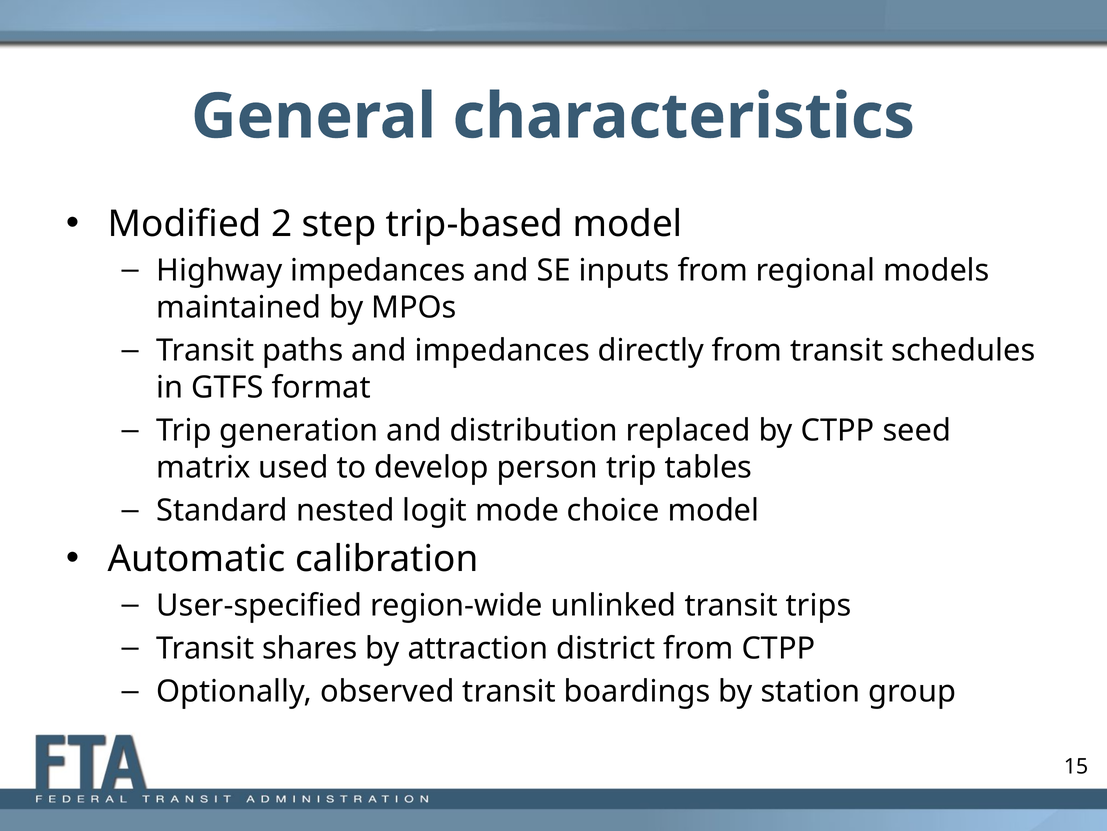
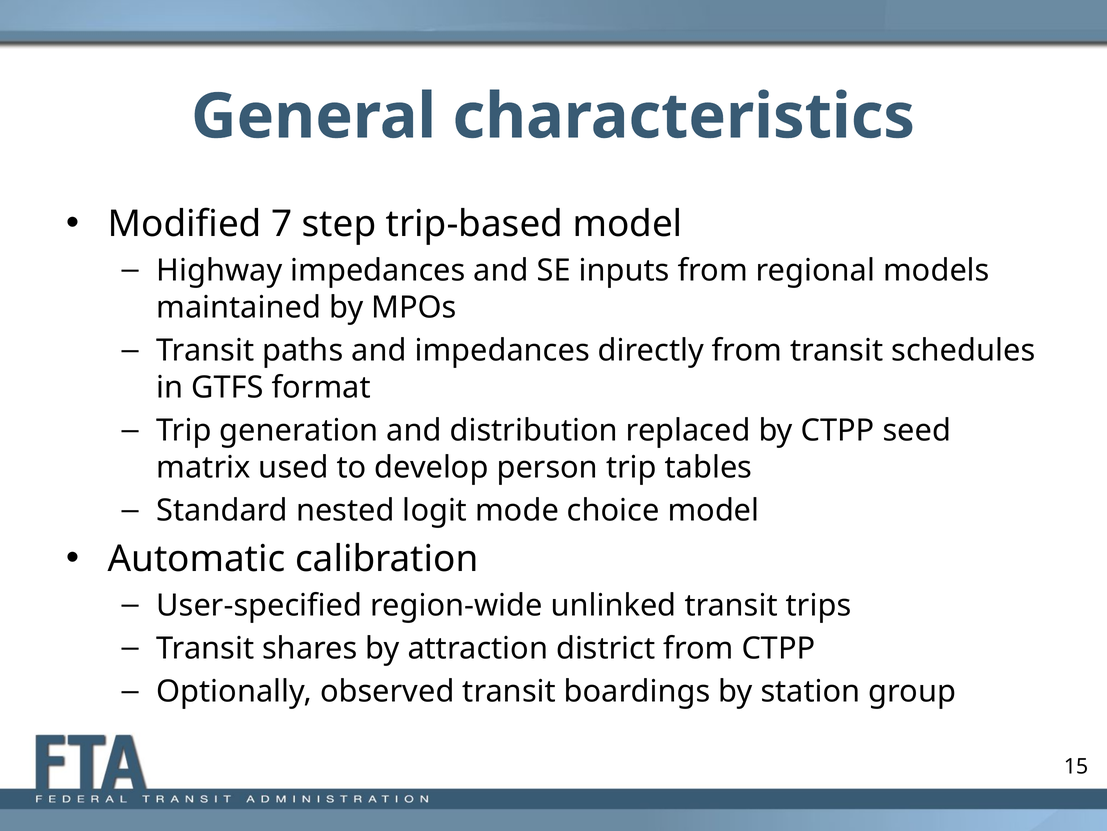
2: 2 -> 7 (282, 224)
